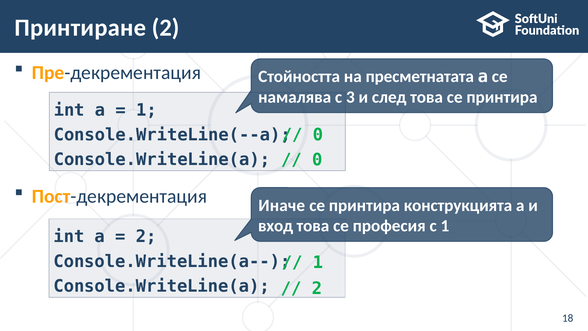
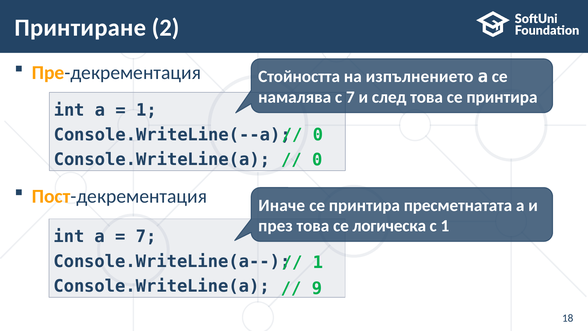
пресметнатата: пресметнатата -> изпълнението (420, 77)
с 3: 3 -> 7 (350, 97)
конструкцията: конструкцията -> пресметнатата (458, 205)
вход: вход -> през (275, 226)
професия: професия -> логическа (389, 226)
2: 2 -> 7 (146, 236)
2: 2 -> 9 (317, 288)
